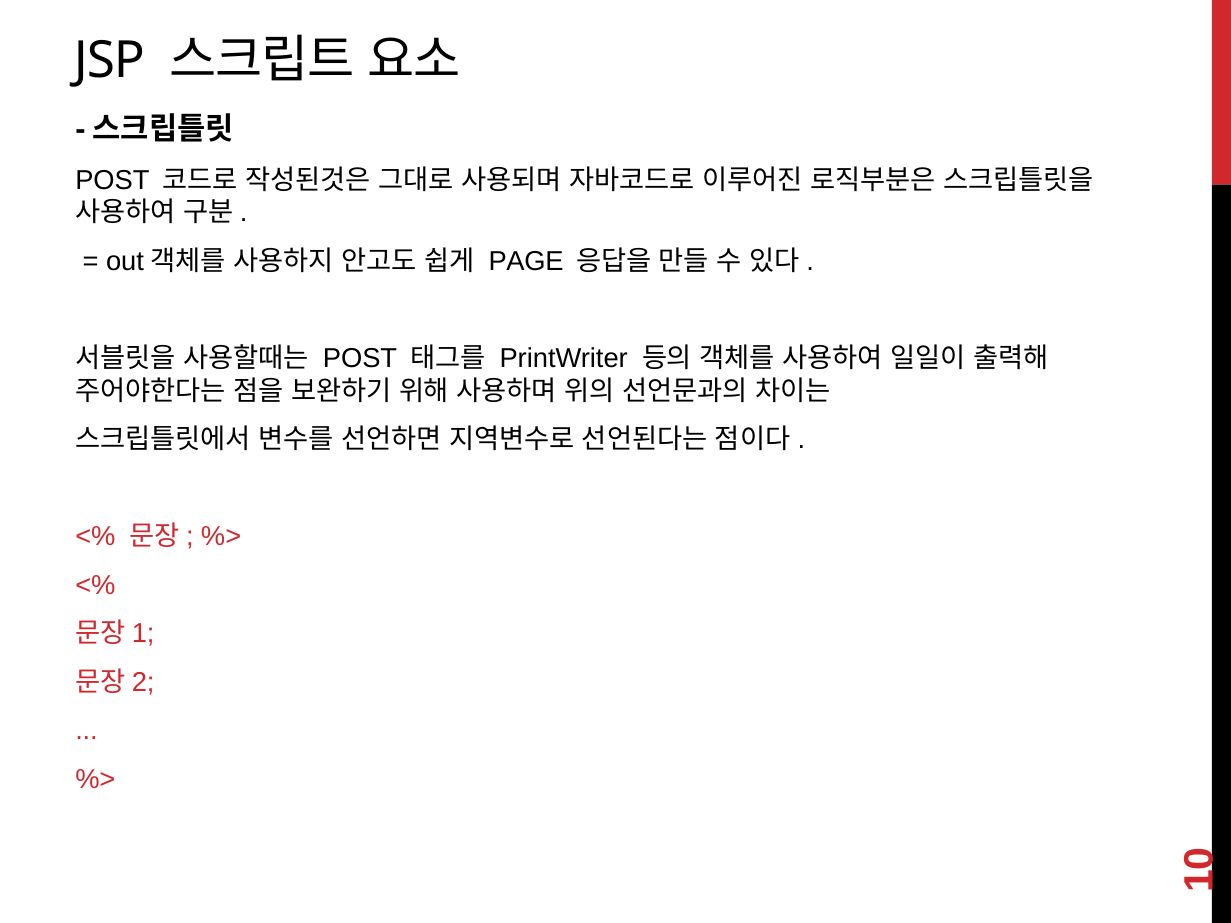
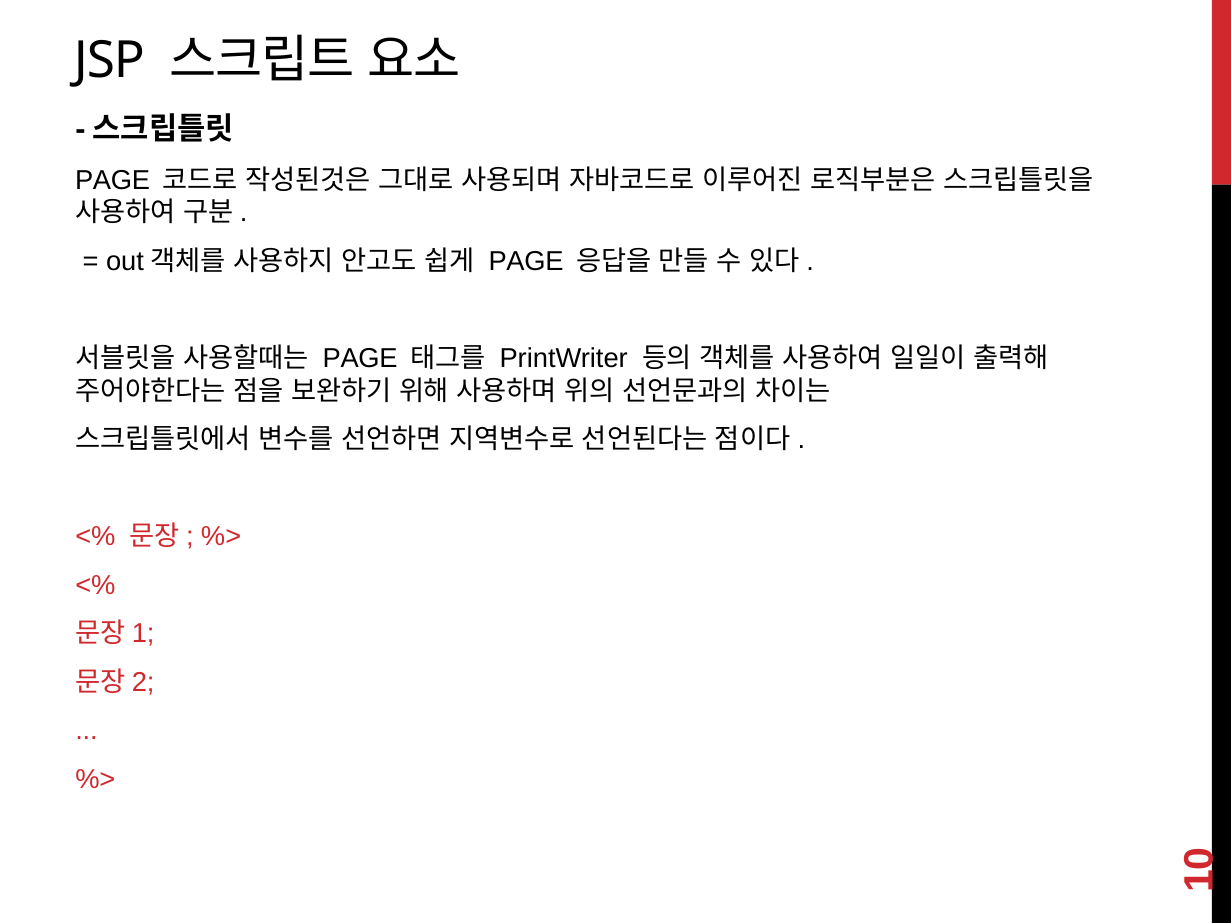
POST: POST -> PAGE (113, 180)
POST: POST -> PAGE (360, 358)
